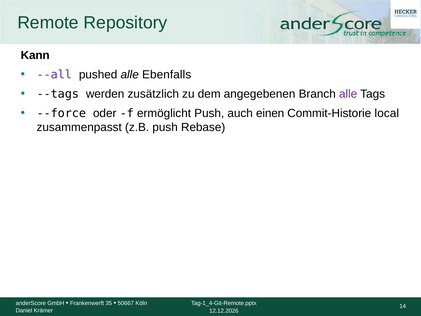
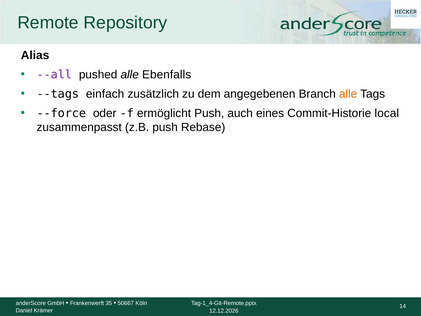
Kann: Kann -> Alias (35, 55)
werden: werden -> einfach (105, 94)
alle colour: purple -> orange (348, 94)
einen: einen -> eines (270, 113)
